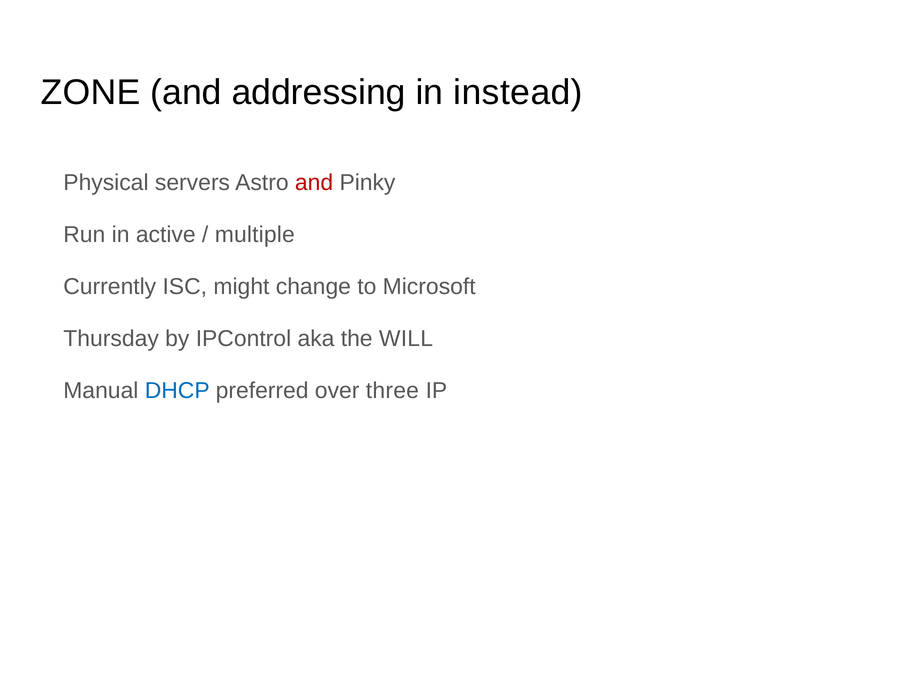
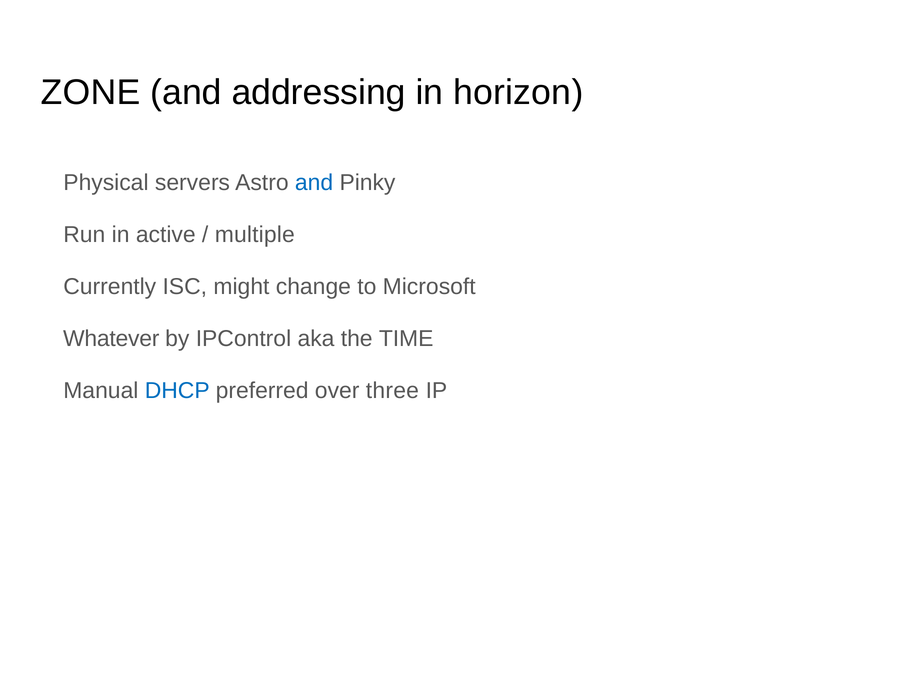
instead: instead -> horizon (518, 93)
and colour: red -> blue (314, 183)
Thursday: Thursday -> Whatever (111, 339)
WILL: WILL -> TIME (406, 339)
